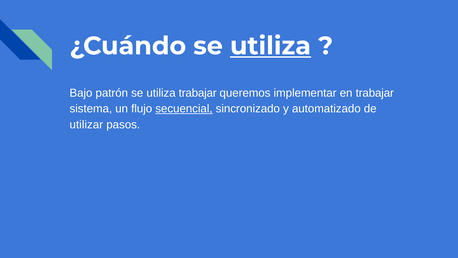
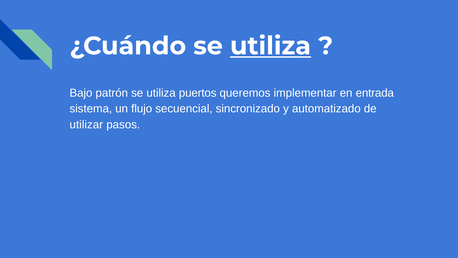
utiliza trabajar: trabajar -> puertos (198, 93)
en trabajar: trabajar -> entrada (375, 93)
secuencial underline: present -> none (184, 109)
